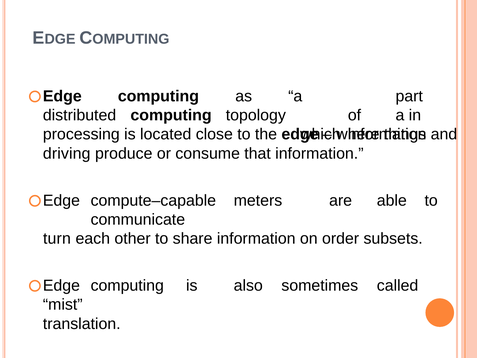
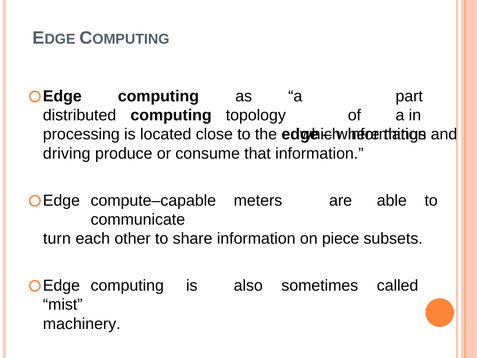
order: order -> piece (341, 238)
translation: translation -> machinery (82, 324)
